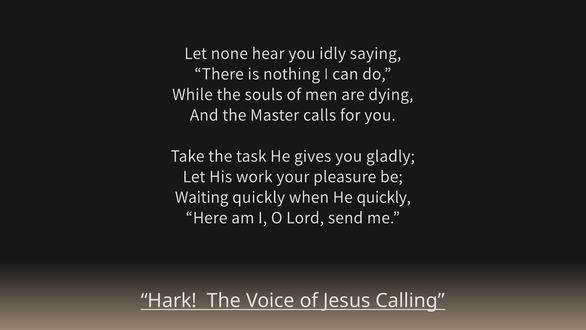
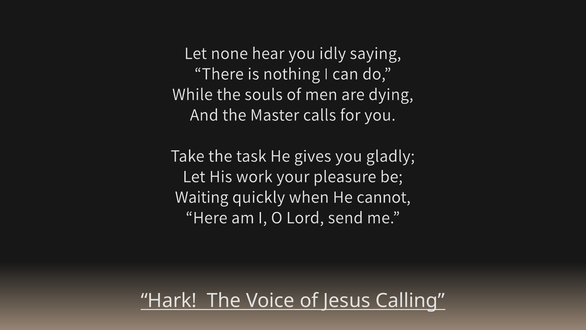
He quickly: quickly -> cannot (384, 197)
